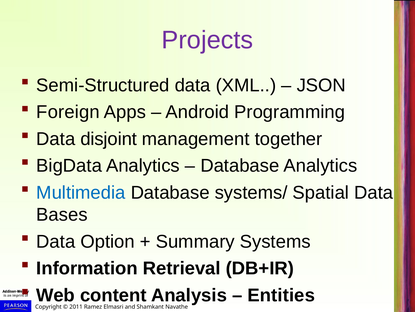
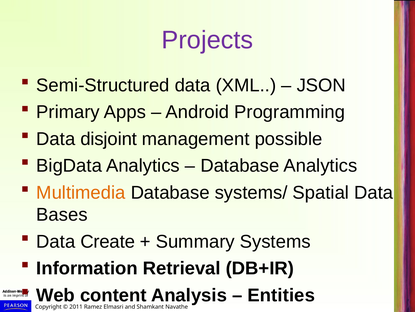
Foreign: Foreign -> Primary (68, 112)
together: together -> possible (289, 139)
Multimedia colour: blue -> orange (81, 192)
Option: Option -> Create (108, 241)
